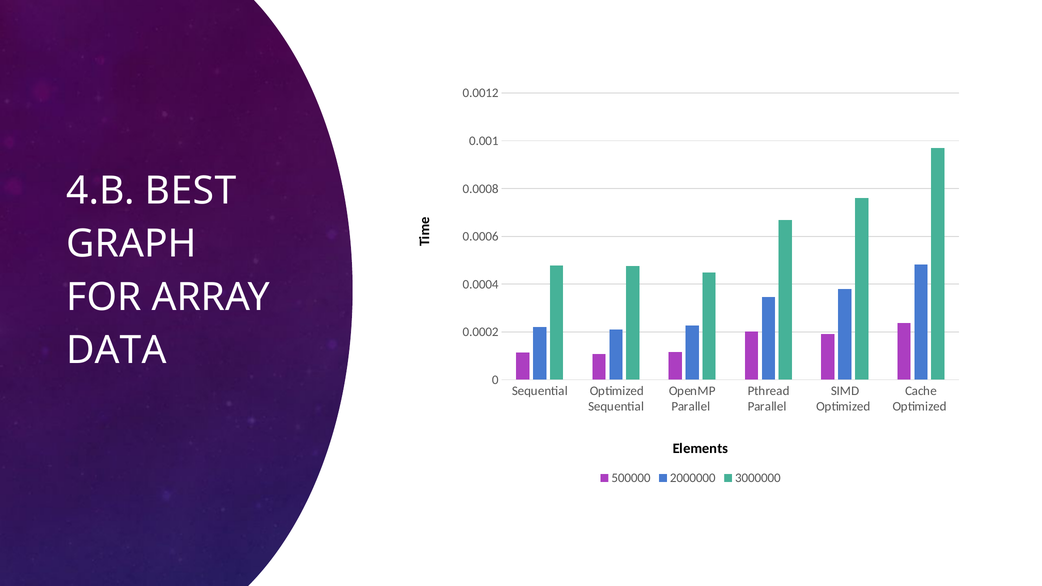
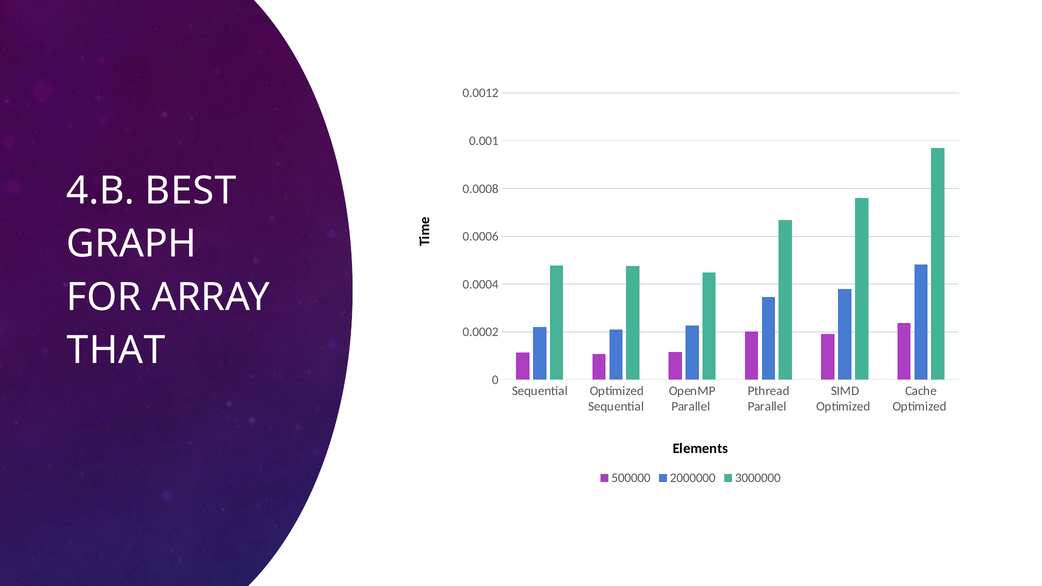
DATA: DATA -> THAT (116, 351)
